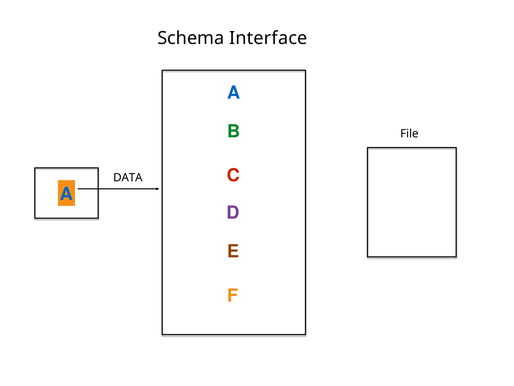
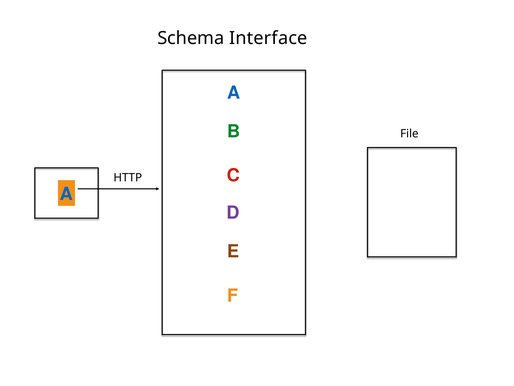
DATA: DATA -> HTTP (128, 178)
